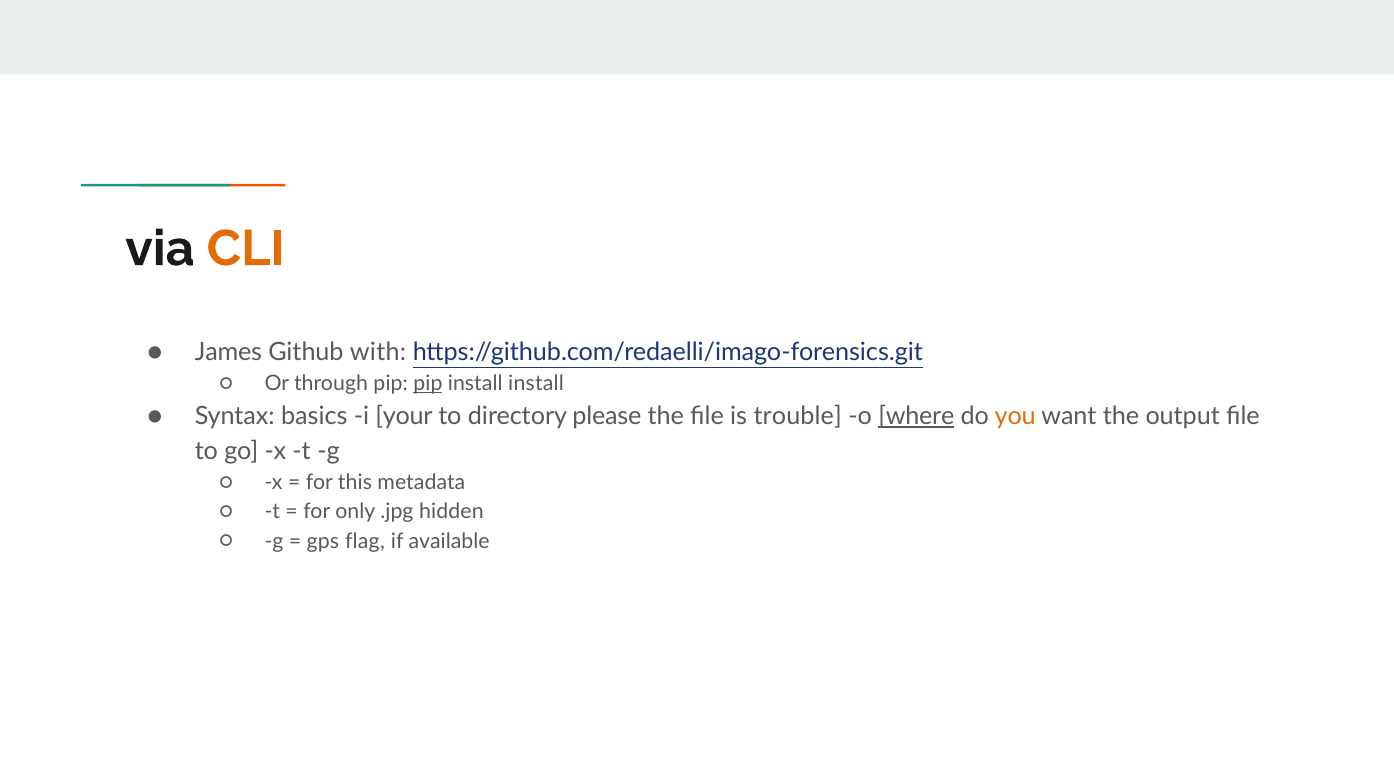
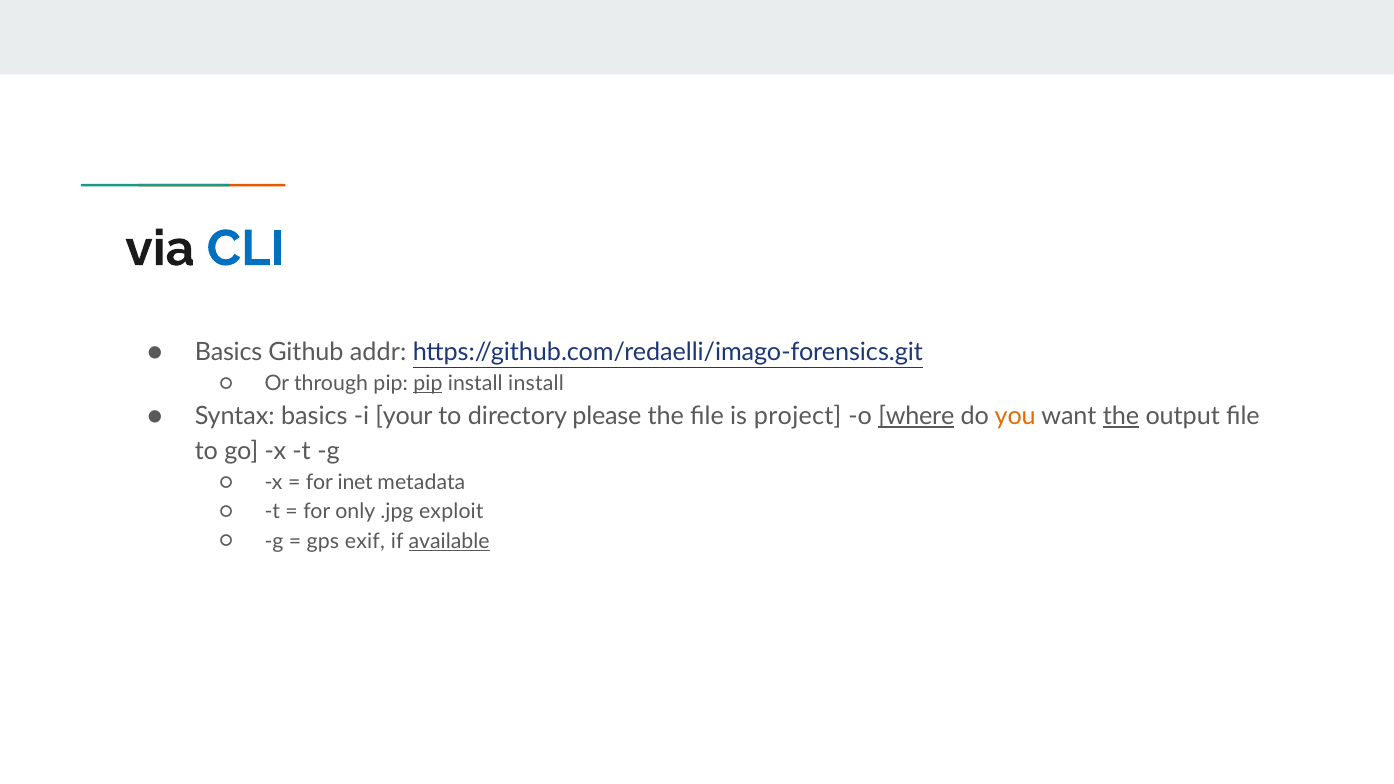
CLI colour: orange -> blue (246, 249)
James: James -> Basics (228, 352)
with: with -> addr (378, 352)
trouble: trouble -> project (798, 416)
the underline: none -> present (1121, 416)
this: this -> inet (355, 483)
hidden: hidden -> exploit (451, 512)
flag: flag -> exif (365, 541)
available underline: none -> present (449, 541)
